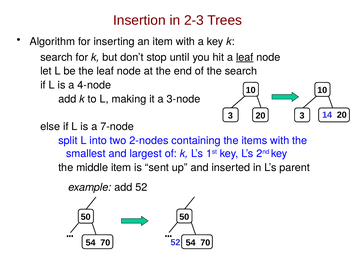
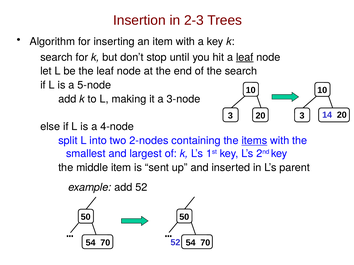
4-node: 4-node -> 5-node (94, 85)
7-node: 7-node -> 4-node (117, 127)
items underline: none -> present (254, 141)
